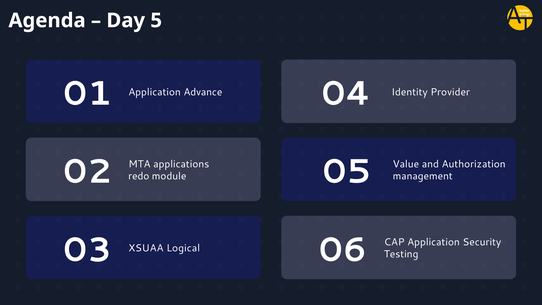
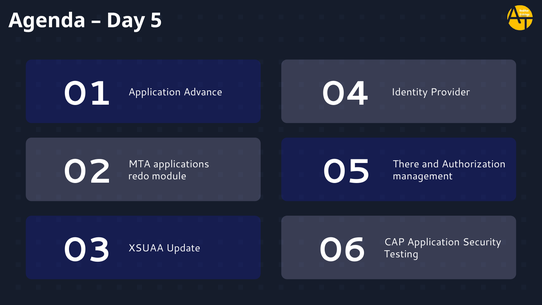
Value: Value -> There (406, 164)
Logical: Logical -> Update (183, 248)
